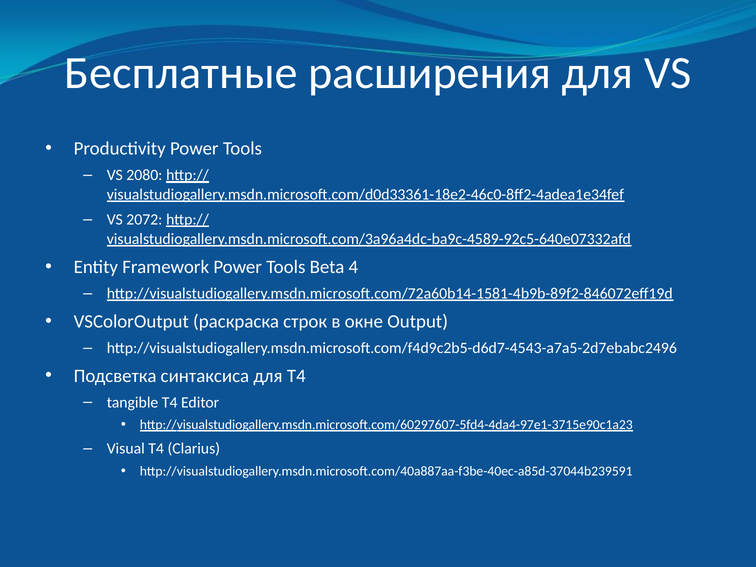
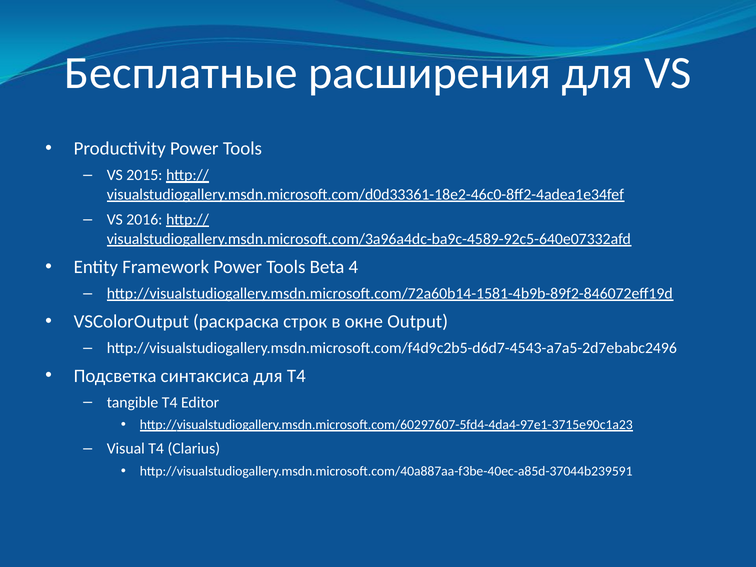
2080: 2080 -> 2015 (144, 175)
2072: 2072 -> 2016 (144, 220)
